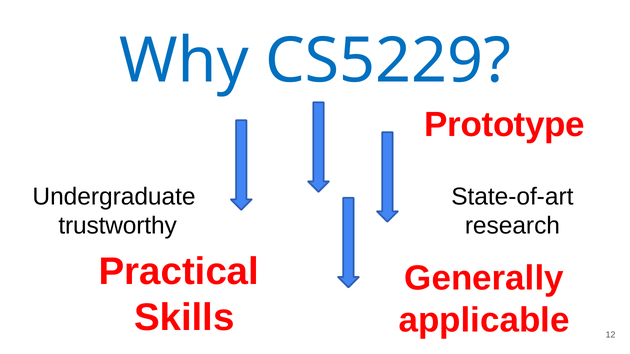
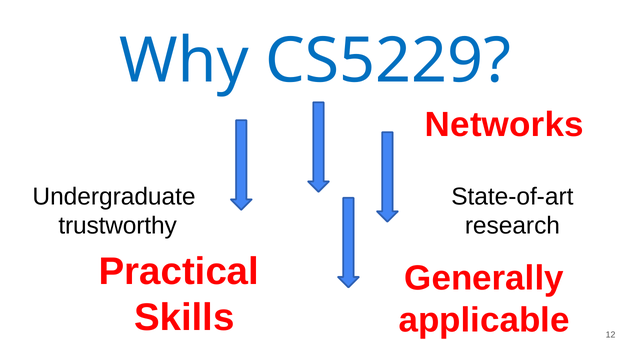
Prototype: Prototype -> Networks (504, 125)
